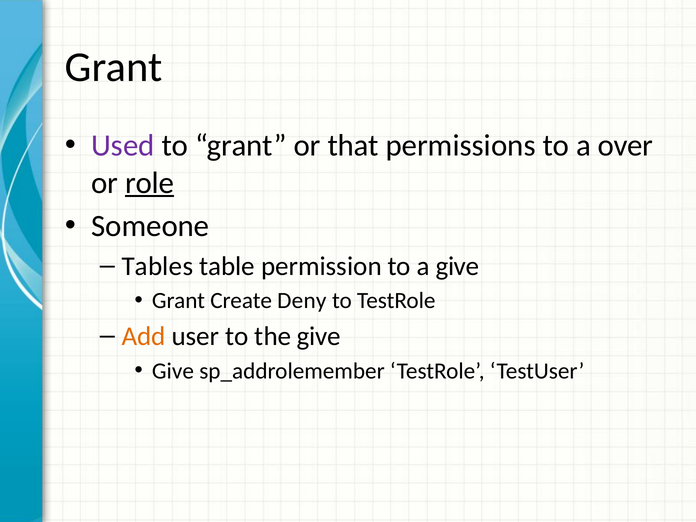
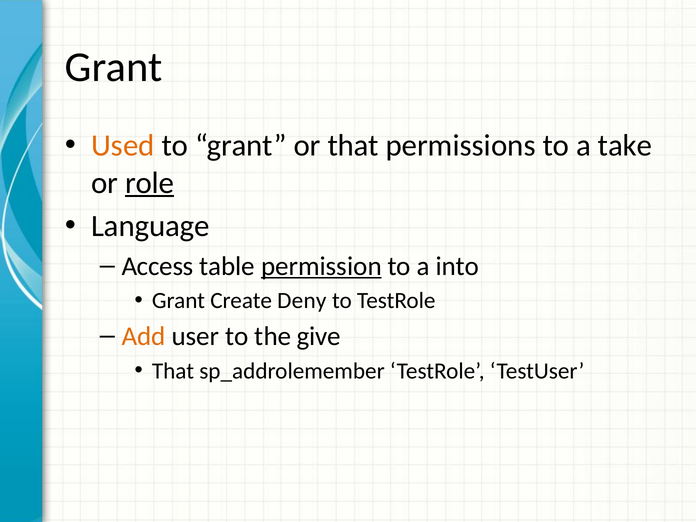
Used colour: purple -> orange (123, 146)
over: over -> take (625, 146)
Someone: Someone -> Language (150, 226)
Tables: Tables -> Access (158, 266)
permission underline: none -> present (321, 266)
a give: give -> into (457, 266)
Give: Give -> That (173, 371)
